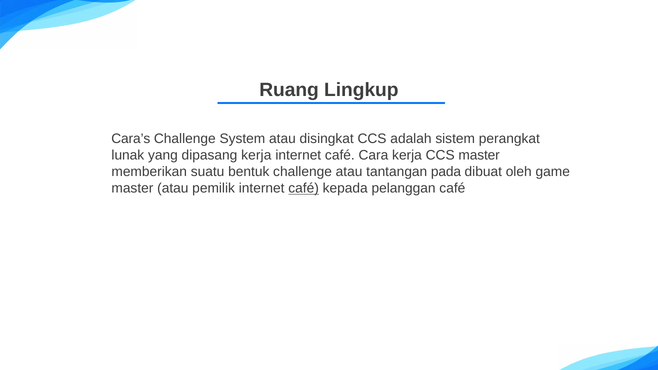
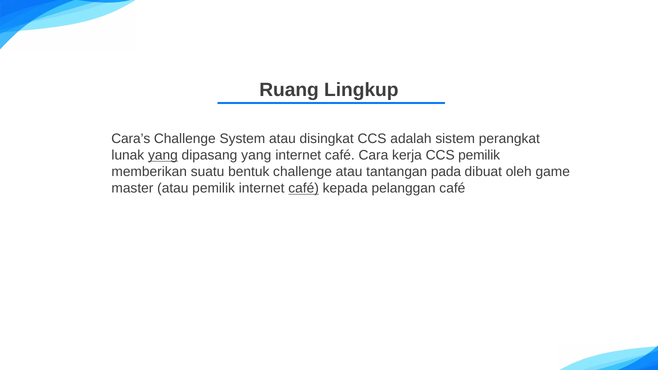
yang underline: none -> present (163, 155)
dipasang kerja: kerja -> yang (256, 155)
CCS master: master -> pemilik (479, 155)
